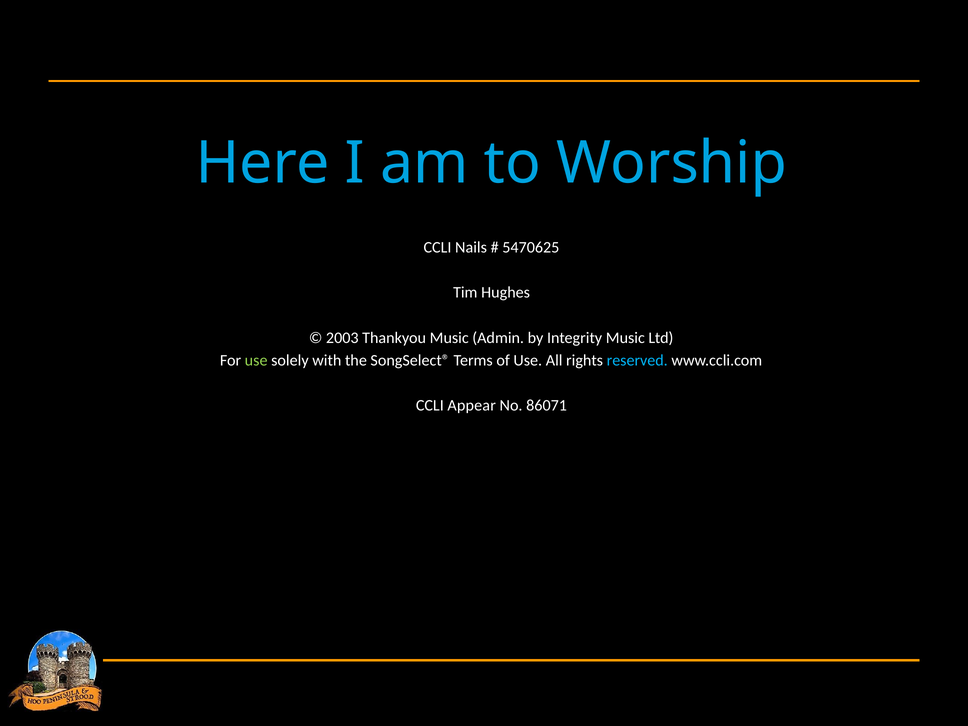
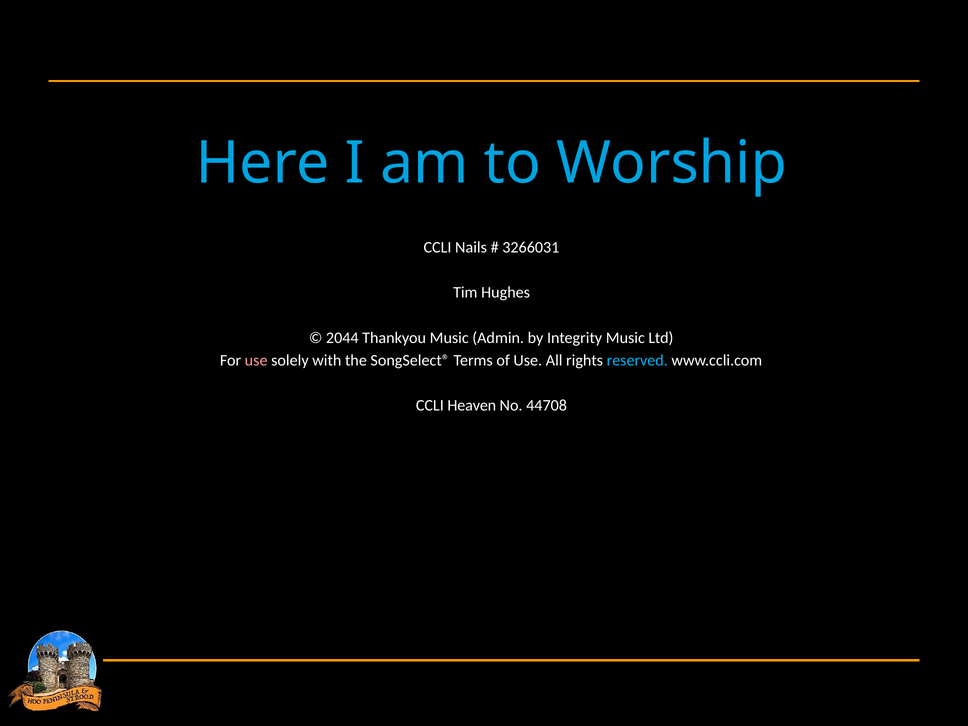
5470625: 5470625 -> 3266031 (531, 247)
2003: 2003 -> 2044 (342, 338)
use colour: light green -> pink (256, 360)
Appear: Appear -> Heaven (472, 406)
86071: 86071 -> 44708 (547, 406)
